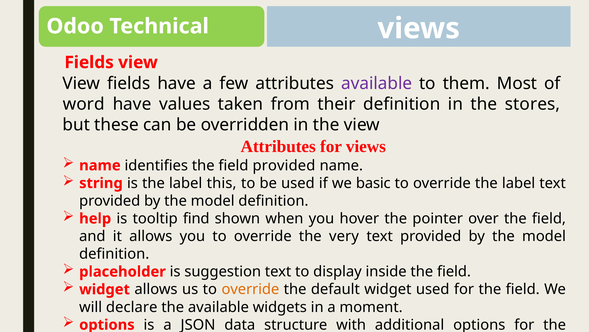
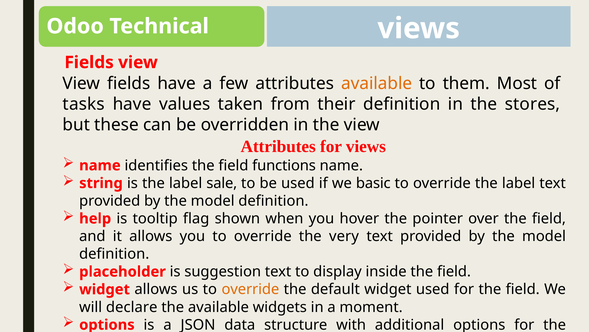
available colour: purple -> orange (377, 83)
word: word -> tasks (84, 104)
field provided: provided -> functions (284, 165)
this: this -> sale (222, 183)
find: find -> flag (196, 218)
